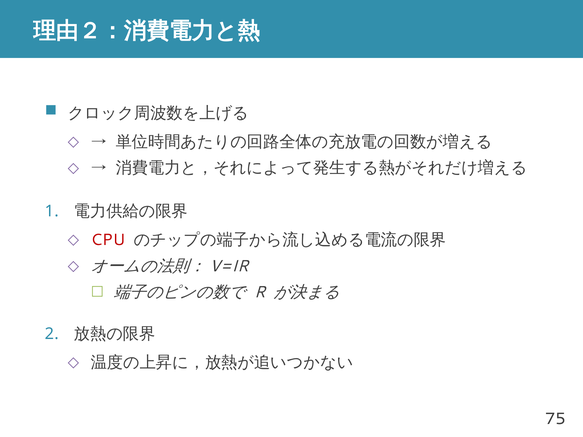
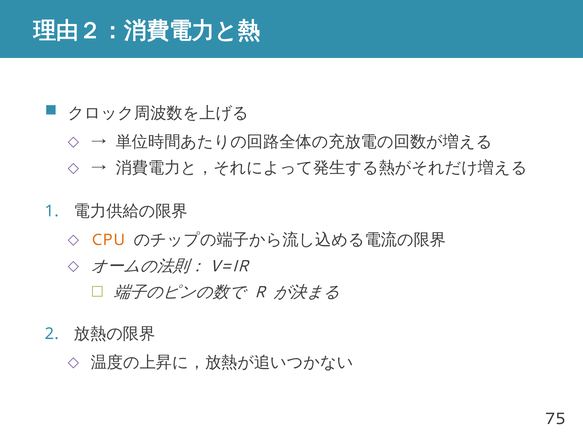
CPU colour: red -> orange (108, 240)
